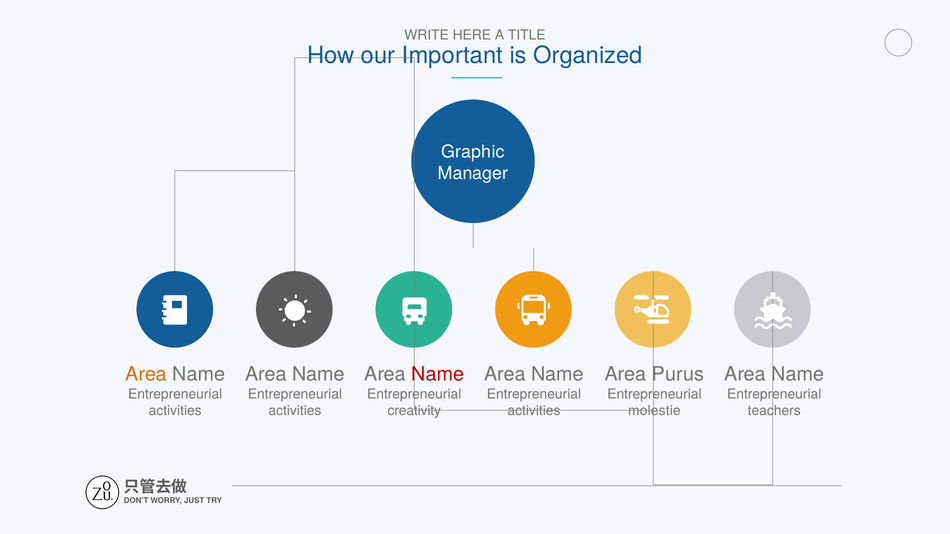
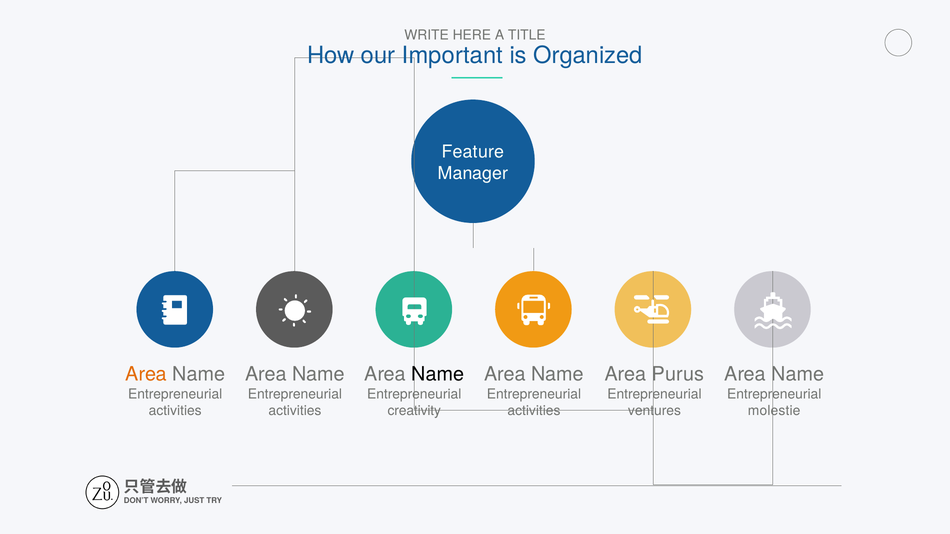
Graphic: Graphic -> Feature (473, 152)
Name colour: red -> black (438, 375)
molestie: molestie -> ventures (654, 411)
teachers: teachers -> molestie (774, 411)
